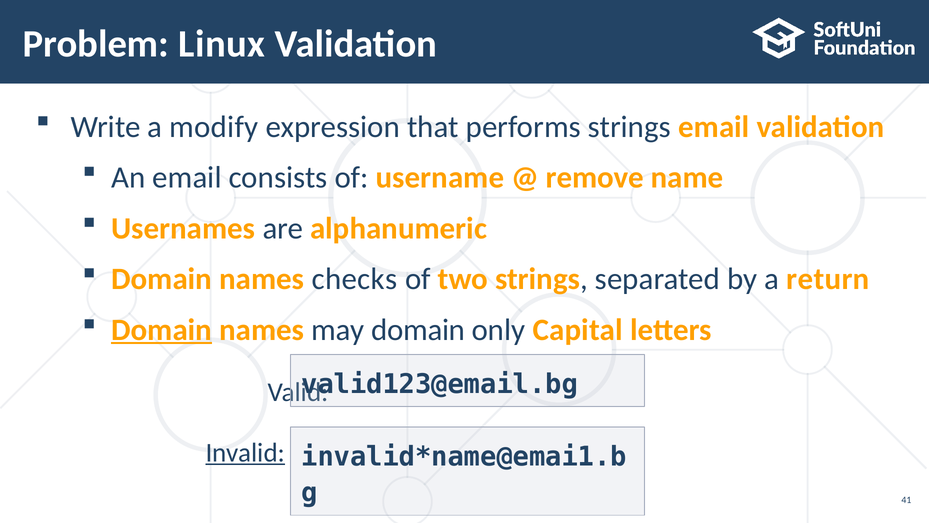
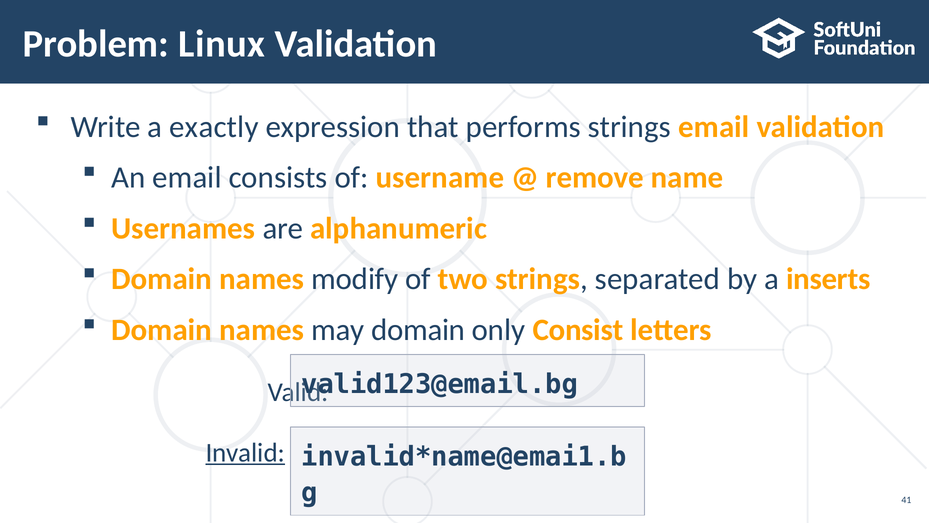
modify: modify -> exactly (214, 127)
checks: checks -> modify (355, 279)
return: return -> inserts (828, 279)
Domain underline: present -> none (162, 330)
Capital: Capital -> Consist (578, 330)
